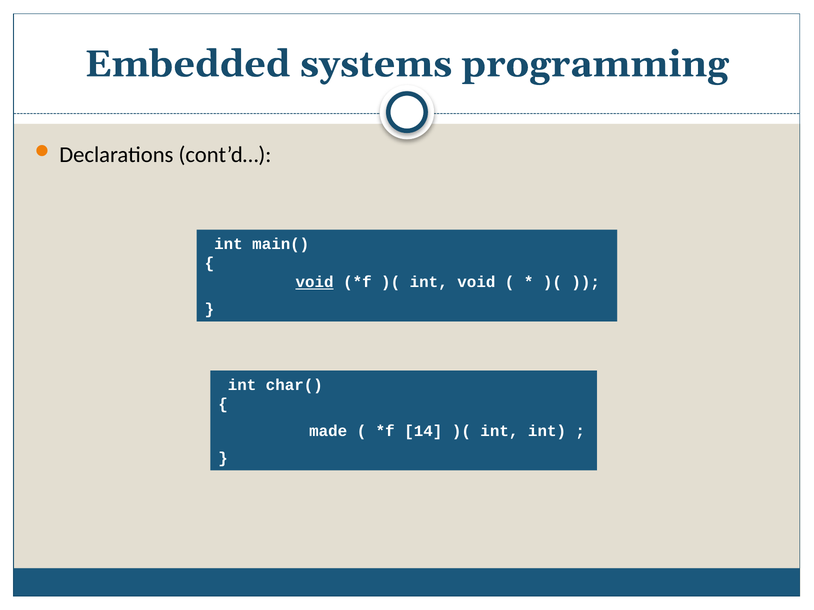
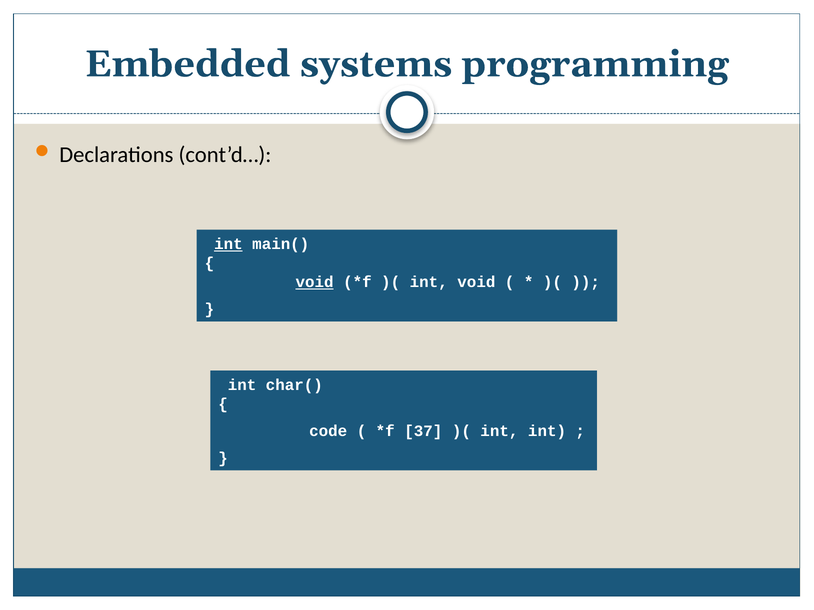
int underline: none -> present (228, 244)
made: made -> code (328, 431)
14: 14 -> 37 (423, 431)
